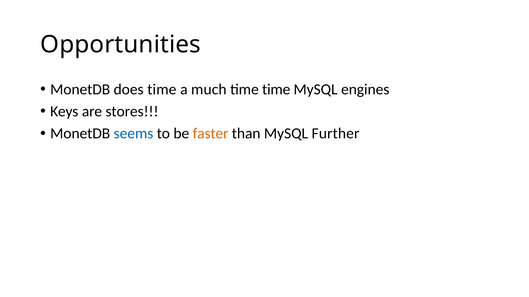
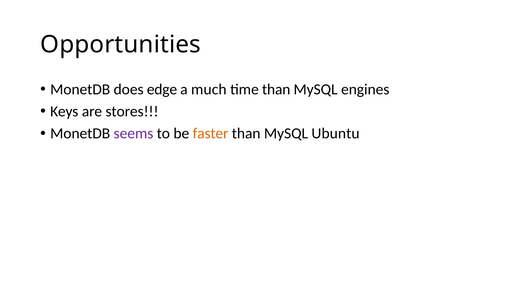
does time: time -> edge (162, 89)
time time: time -> than (276, 89)
seems colour: blue -> purple (133, 134)
Further: Further -> Ubuntu (336, 134)
